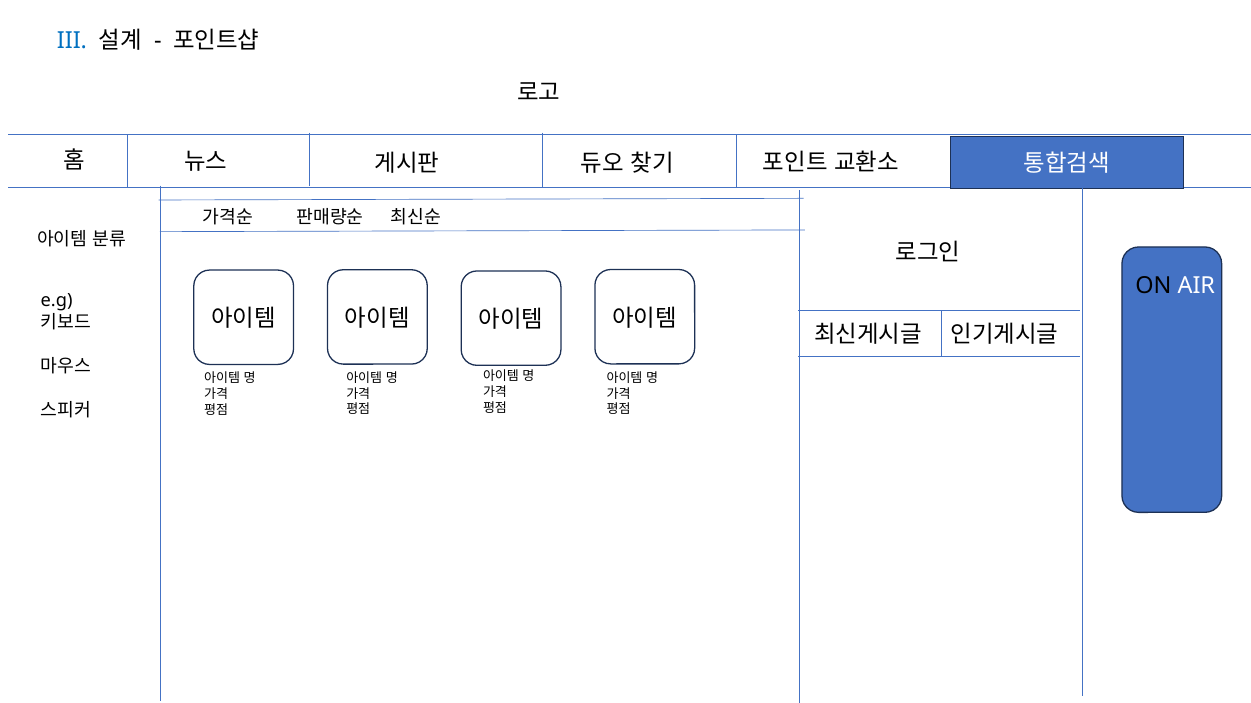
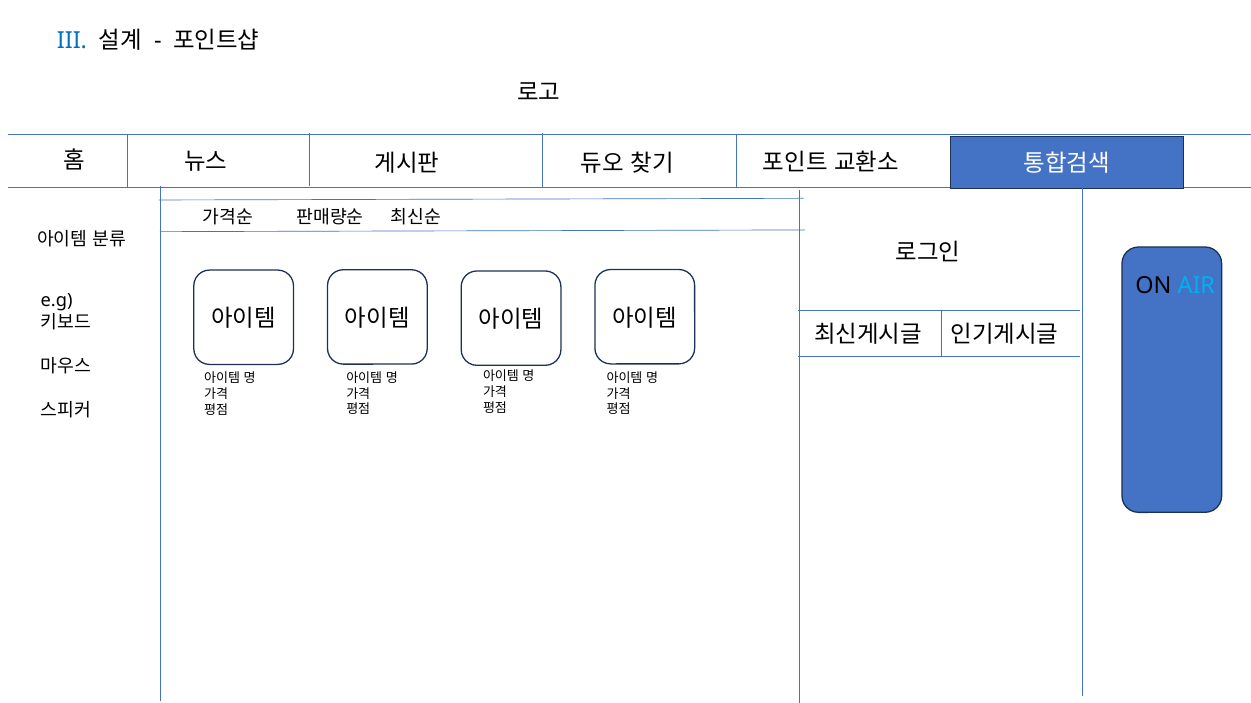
AIR colour: white -> light blue (1196, 286)
